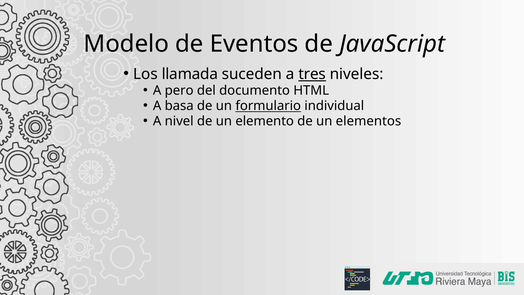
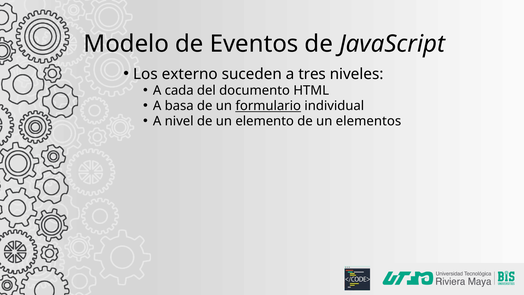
llamada: llamada -> externo (190, 74)
tres underline: present -> none (312, 74)
pero: pero -> cada (179, 91)
